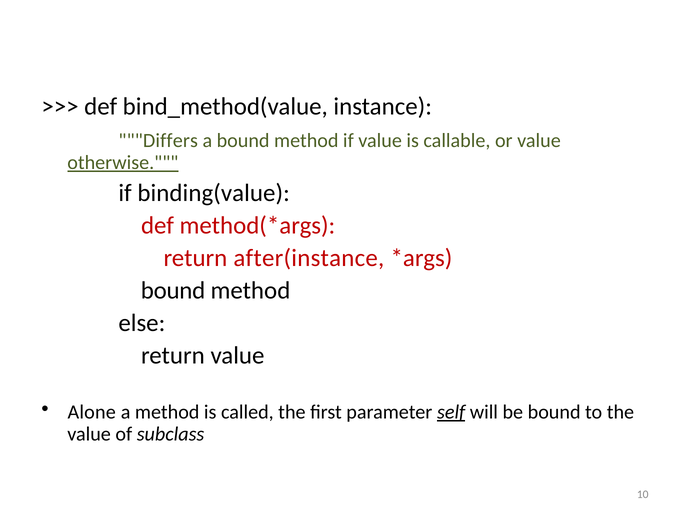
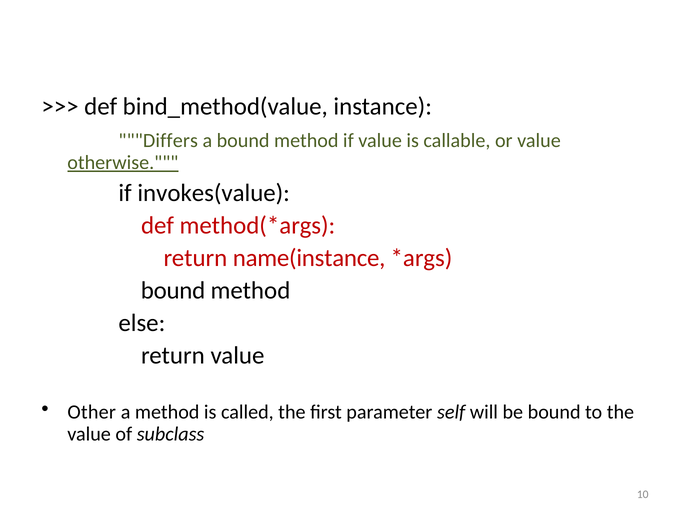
binding(value: binding(value -> invokes(value (214, 193)
after(instance: after(instance -> name(instance (309, 258)
Alone: Alone -> Other (92, 412)
self underline: present -> none (451, 412)
